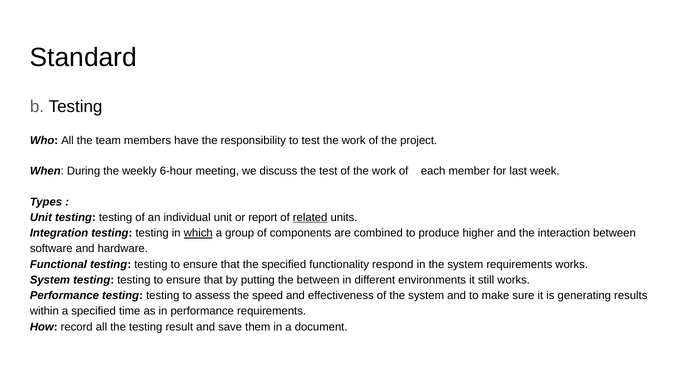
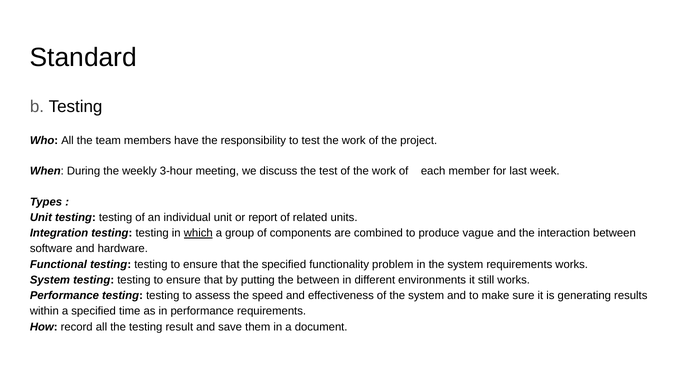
6-hour: 6-hour -> 3-hour (176, 171)
related underline: present -> none (310, 217)
higher: higher -> vague (478, 233)
respond: respond -> problem (393, 264)
